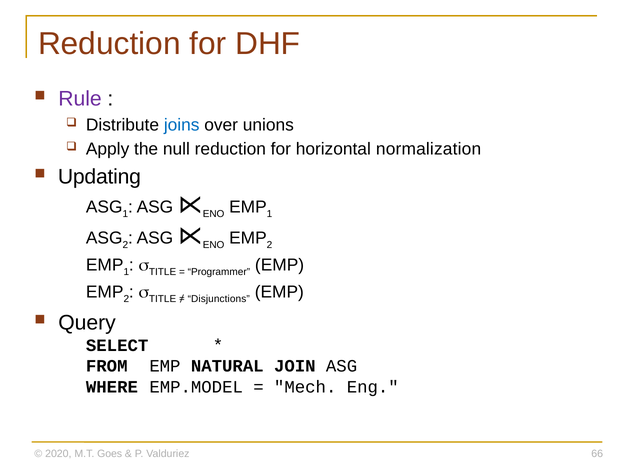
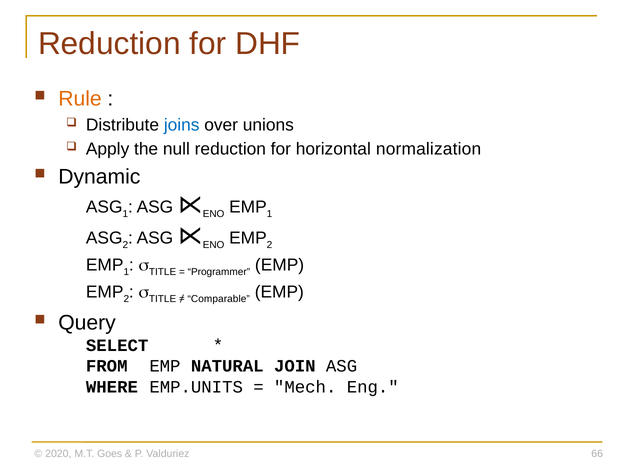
Rule colour: purple -> orange (80, 99)
Updating: Updating -> Dynamic (99, 177)
Disjunctions: Disjunctions -> Comparable (219, 299)
EMP.MODEL: EMP.MODEL -> EMP.UNITS (196, 387)
